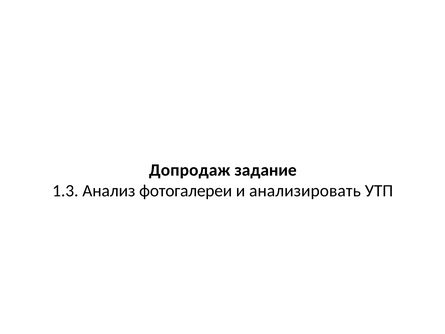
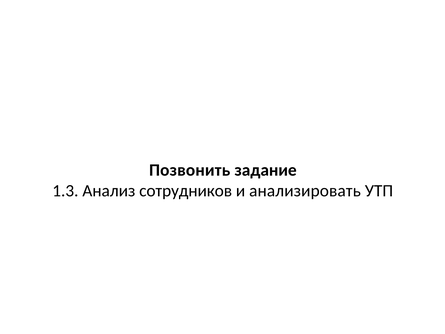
Допродаж: Допродаж -> Позвонить (190, 170)
фотогалереи: фотогалереи -> сотрудников (186, 191)
